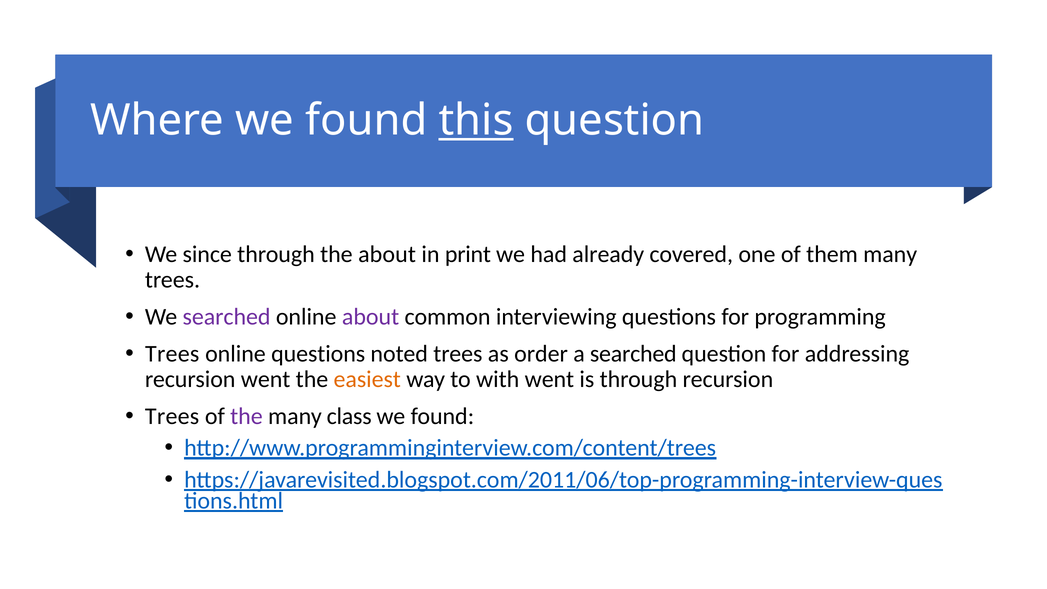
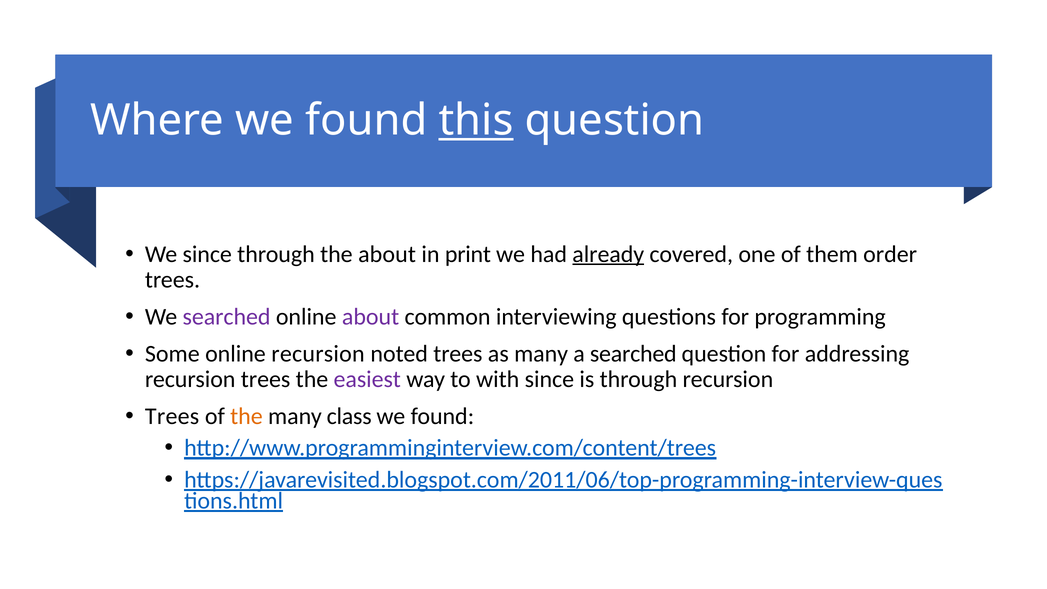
already underline: none -> present (608, 254)
them many: many -> order (890, 254)
Trees: Trees -> Some (172, 354)
online questions: questions -> recursion (318, 354)
as order: order -> many (541, 354)
recursion went: went -> trees (266, 379)
easiest colour: orange -> purple (367, 379)
with went: went -> since (549, 379)
the colour: purple -> orange (246, 416)
